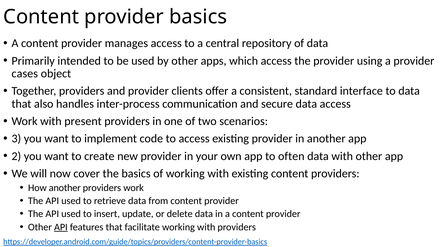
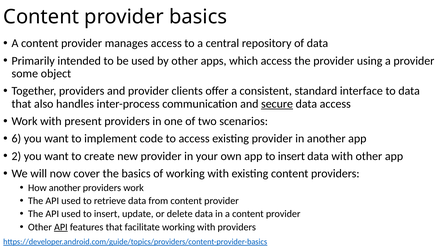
cases: cases -> some (25, 74)
secure underline: none -> present (277, 104)
3: 3 -> 6 (16, 139)
app to often: often -> insert (291, 156)
